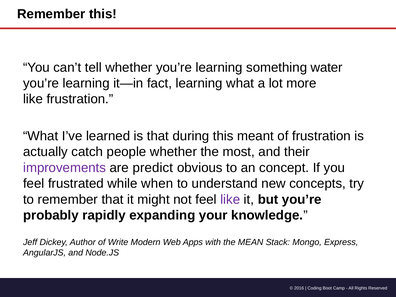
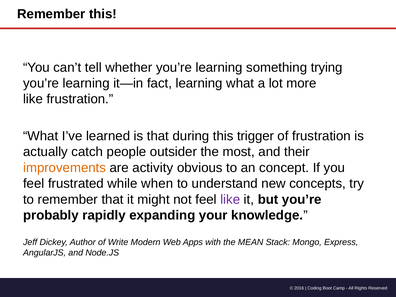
water: water -> trying (327, 67)
meant: meant -> trigger (256, 136)
people whether: whether -> outsider (173, 152)
improvements colour: purple -> orange (65, 168)
predict: predict -> activity (153, 168)
